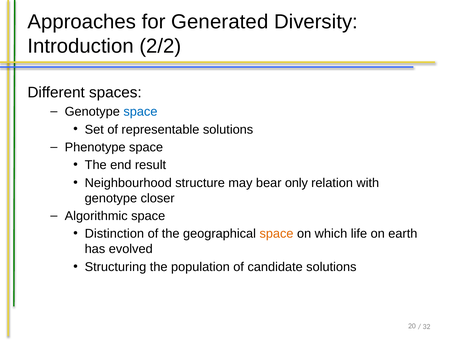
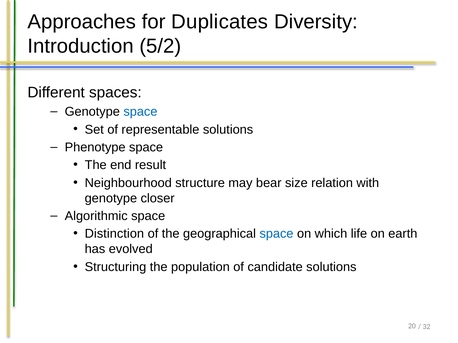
Generated: Generated -> Duplicates (220, 22)
2/2: 2/2 -> 5/2 (160, 46)
only: only -> size (296, 183)
space colour: orange -> blue (276, 234)
